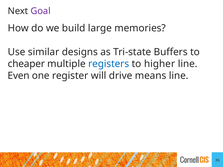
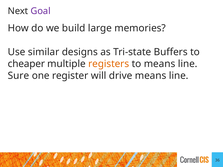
registers colour: blue -> orange (109, 64)
to higher: higher -> means (160, 64)
Even: Even -> Sure (19, 76)
